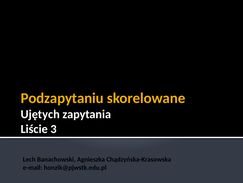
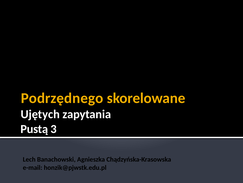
Podzapytaniu: Podzapytaniu -> Podrzędnego (62, 98)
Liście: Liście -> Pustą (34, 128)
